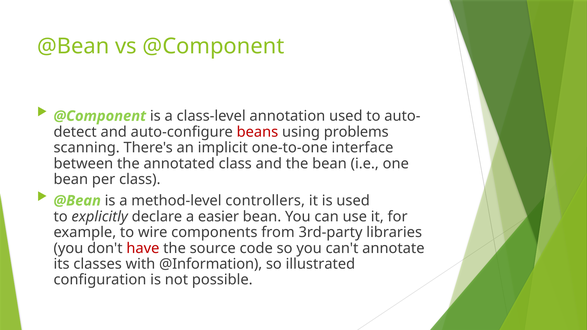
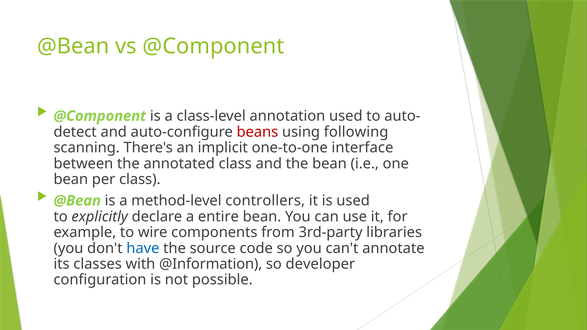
problems: problems -> following (356, 132)
easier: easier -> entire (218, 217)
have colour: red -> blue (143, 248)
illustrated: illustrated -> developer (320, 264)
